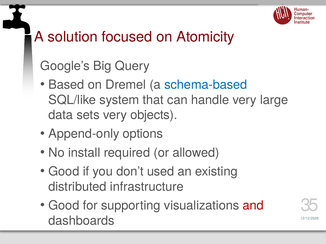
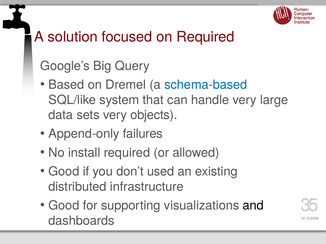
on Atomicity: Atomicity -> Required (205, 37)
options: options -> failures (143, 134)
and colour: red -> black (253, 206)
